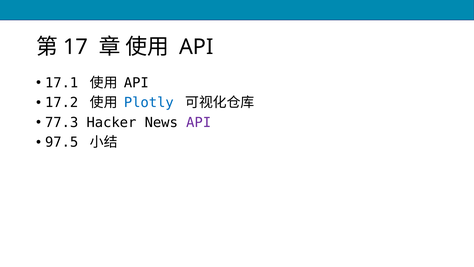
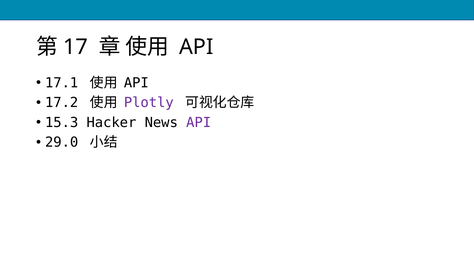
Plotly colour: blue -> purple (149, 103)
77.3: 77.3 -> 15.3 (62, 122)
97.5: 97.5 -> 29.0 (62, 142)
